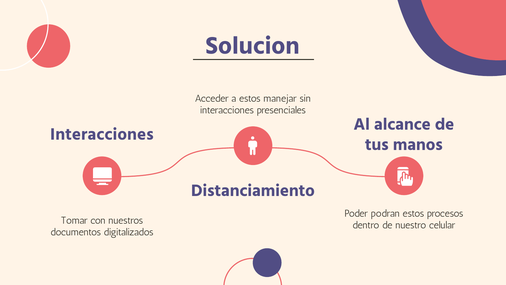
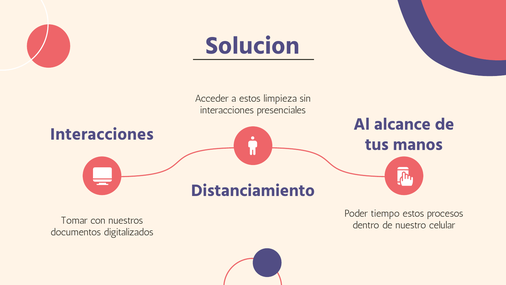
manejar: manejar -> limpieza (280, 98)
podran: podran -> tiempo (385, 213)
